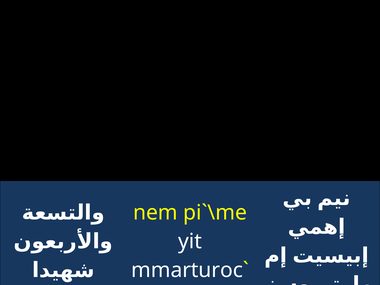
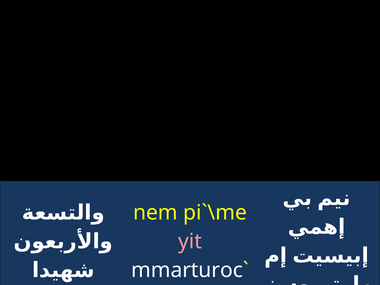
yit colour: white -> pink (190, 241)
